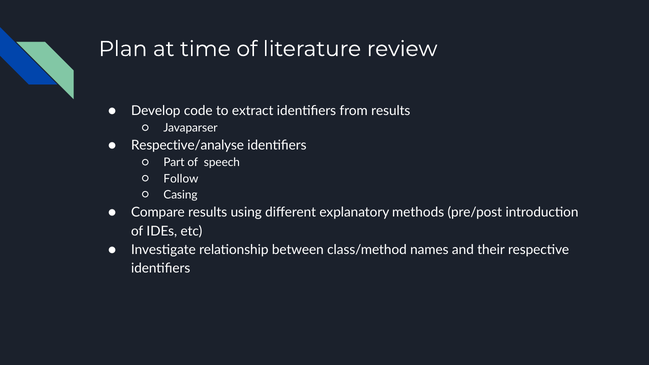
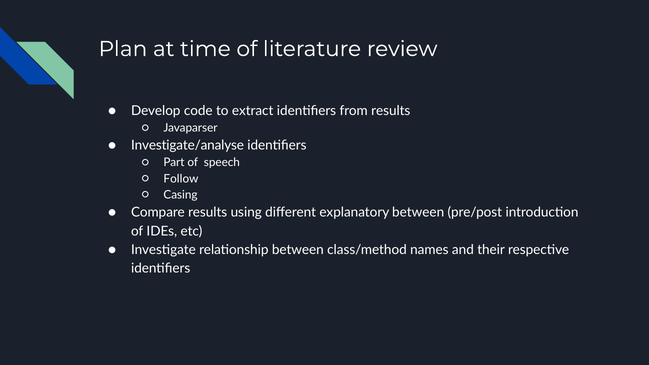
Respective/analyse: Respective/analyse -> Investigate/analyse (187, 146)
explanatory methods: methods -> between (418, 212)
